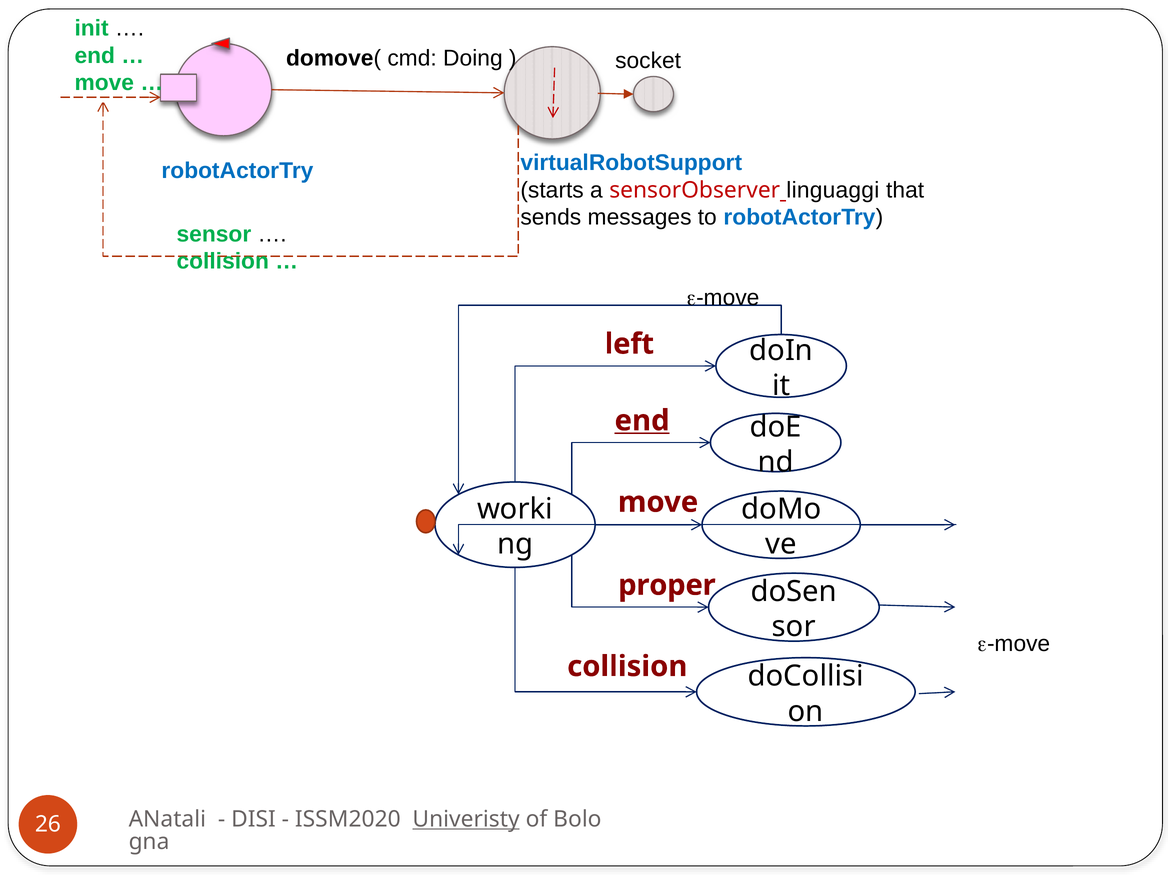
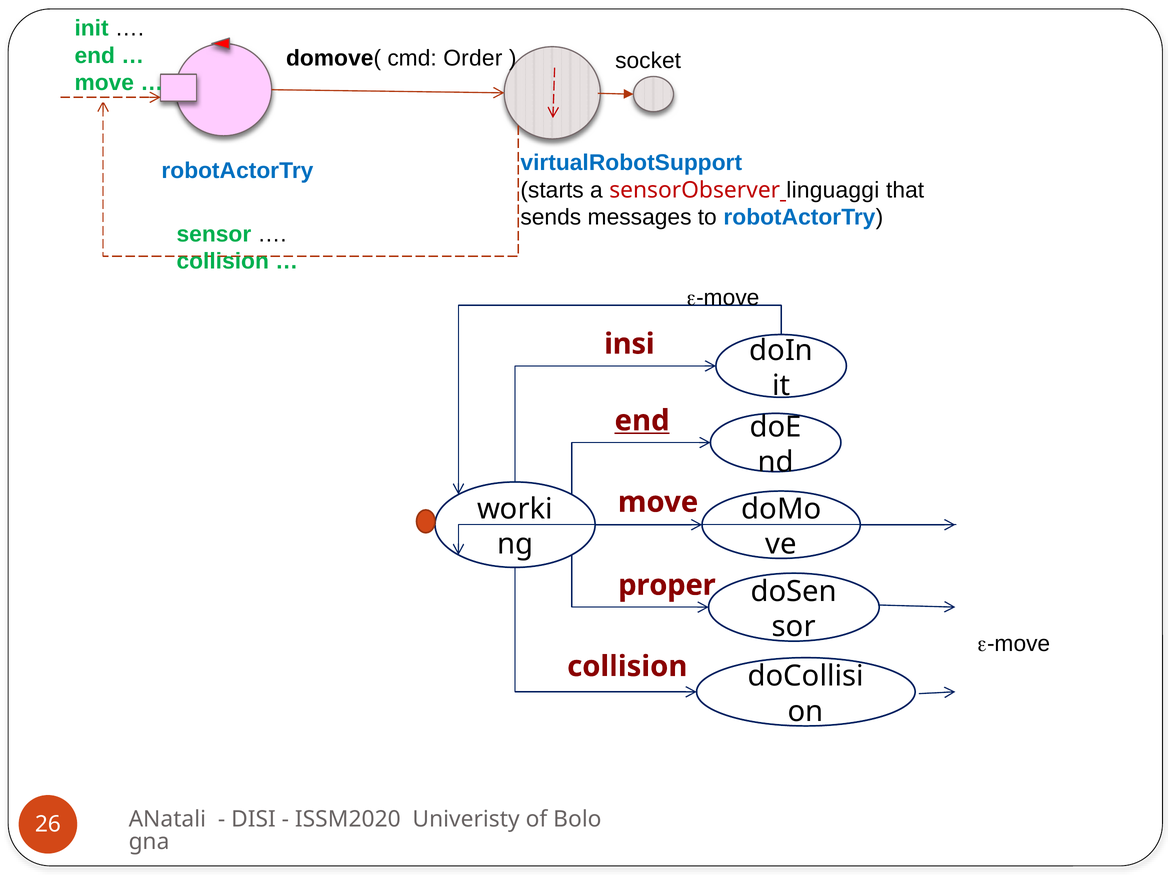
Doing: Doing -> Order (473, 58)
left: left -> insi (629, 344)
Univeristy underline: present -> none (466, 819)
